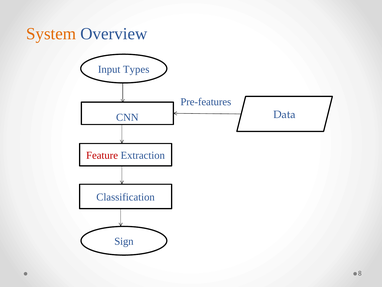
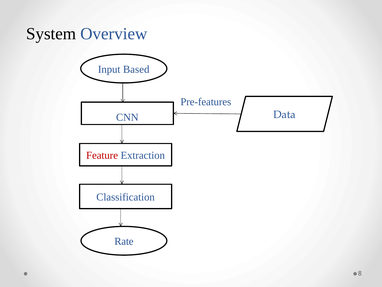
System colour: orange -> black (51, 34)
Types: Types -> Based (136, 69)
Sign: Sign -> Rate (124, 241)
